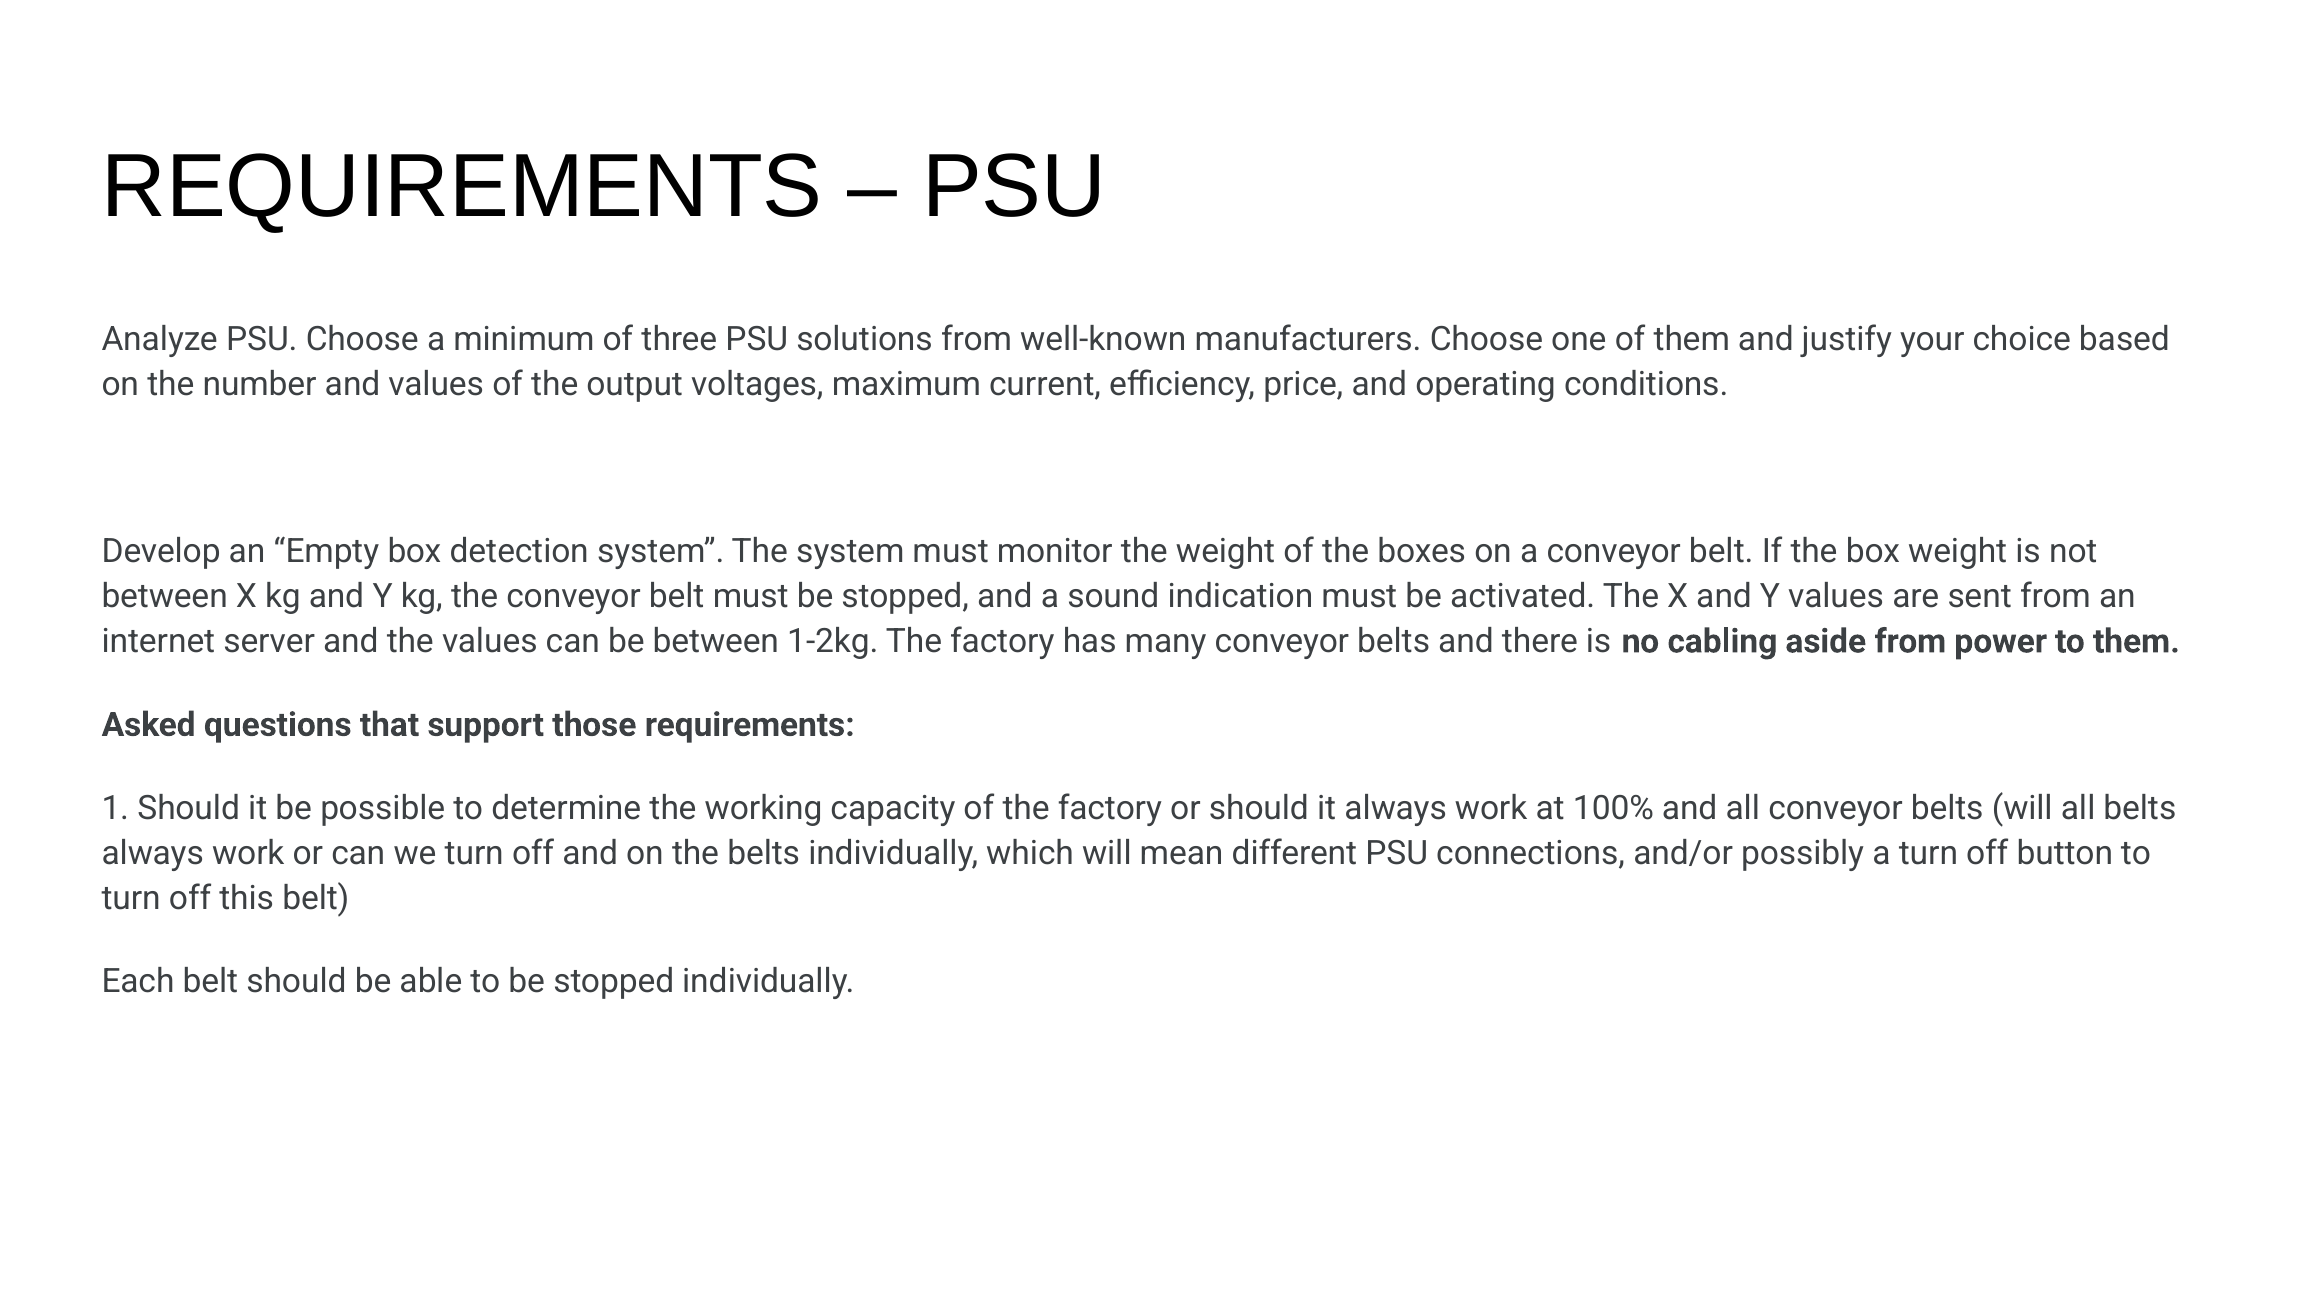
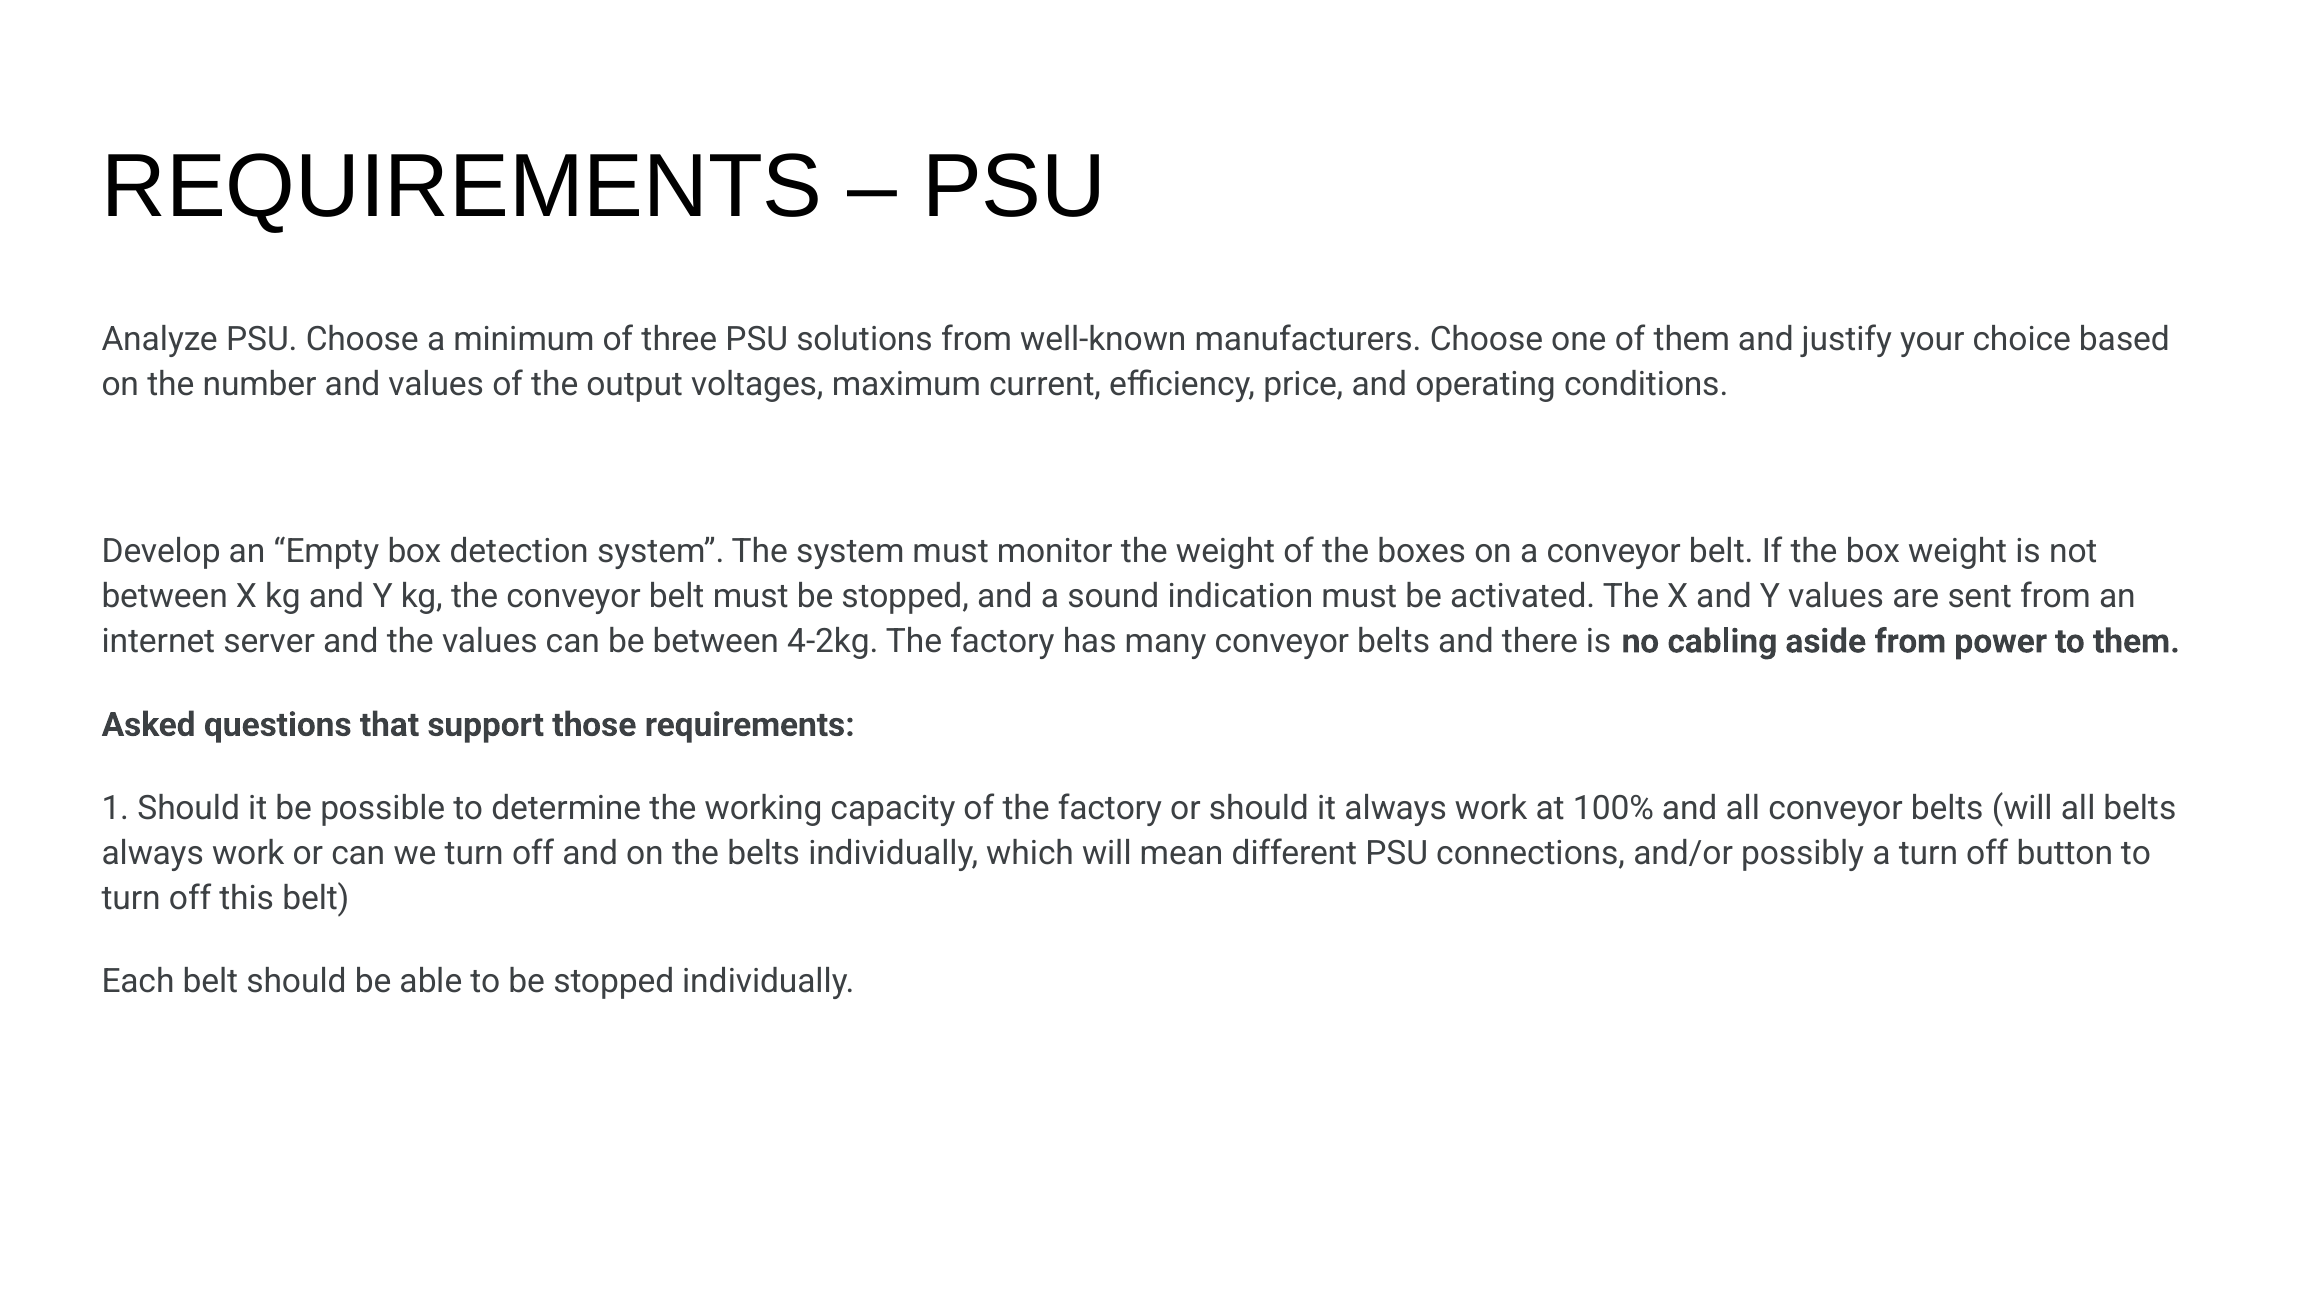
1-2kg: 1-2kg -> 4-2kg (833, 641)
